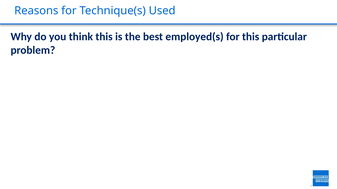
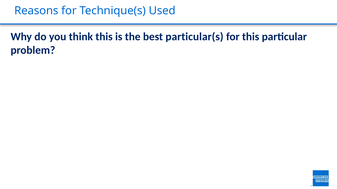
employed(s: employed(s -> particular(s (194, 37)
